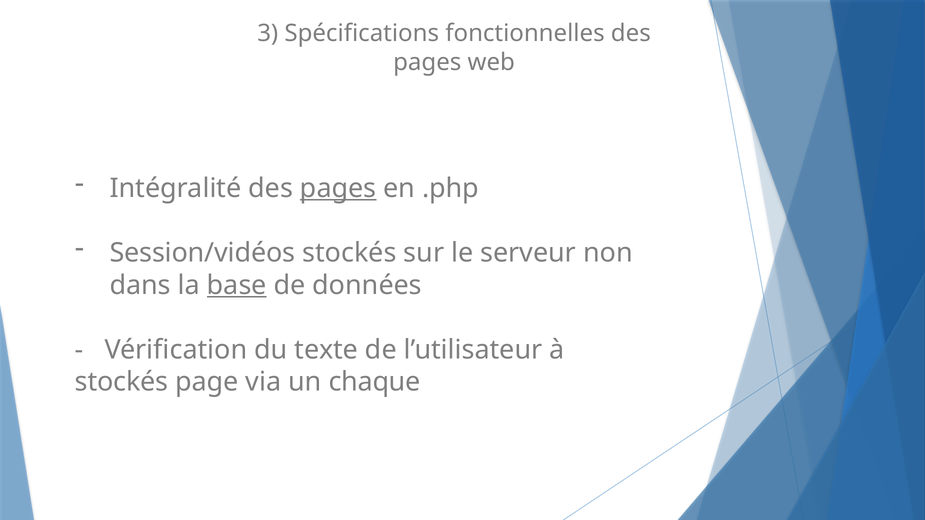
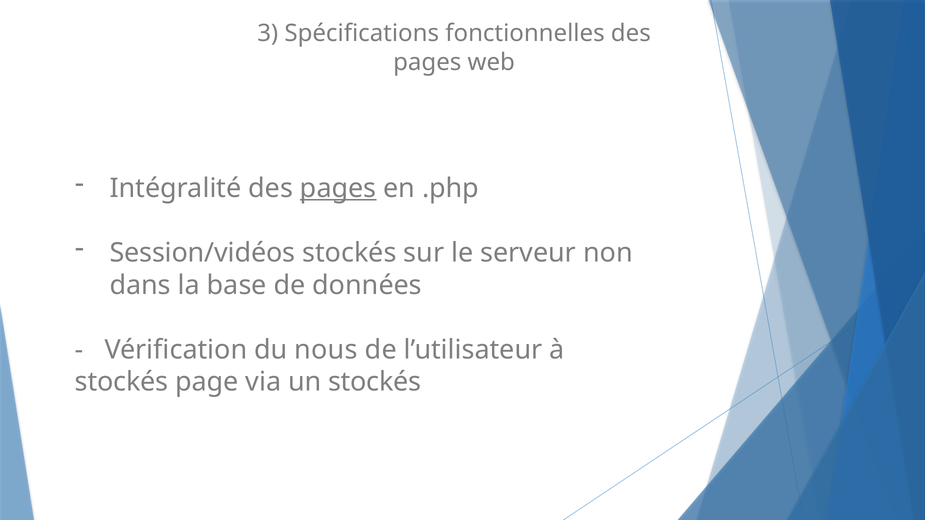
base underline: present -> none (237, 285)
texte: texte -> nous (326, 350)
un chaque: chaque -> stockés (375, 382)
